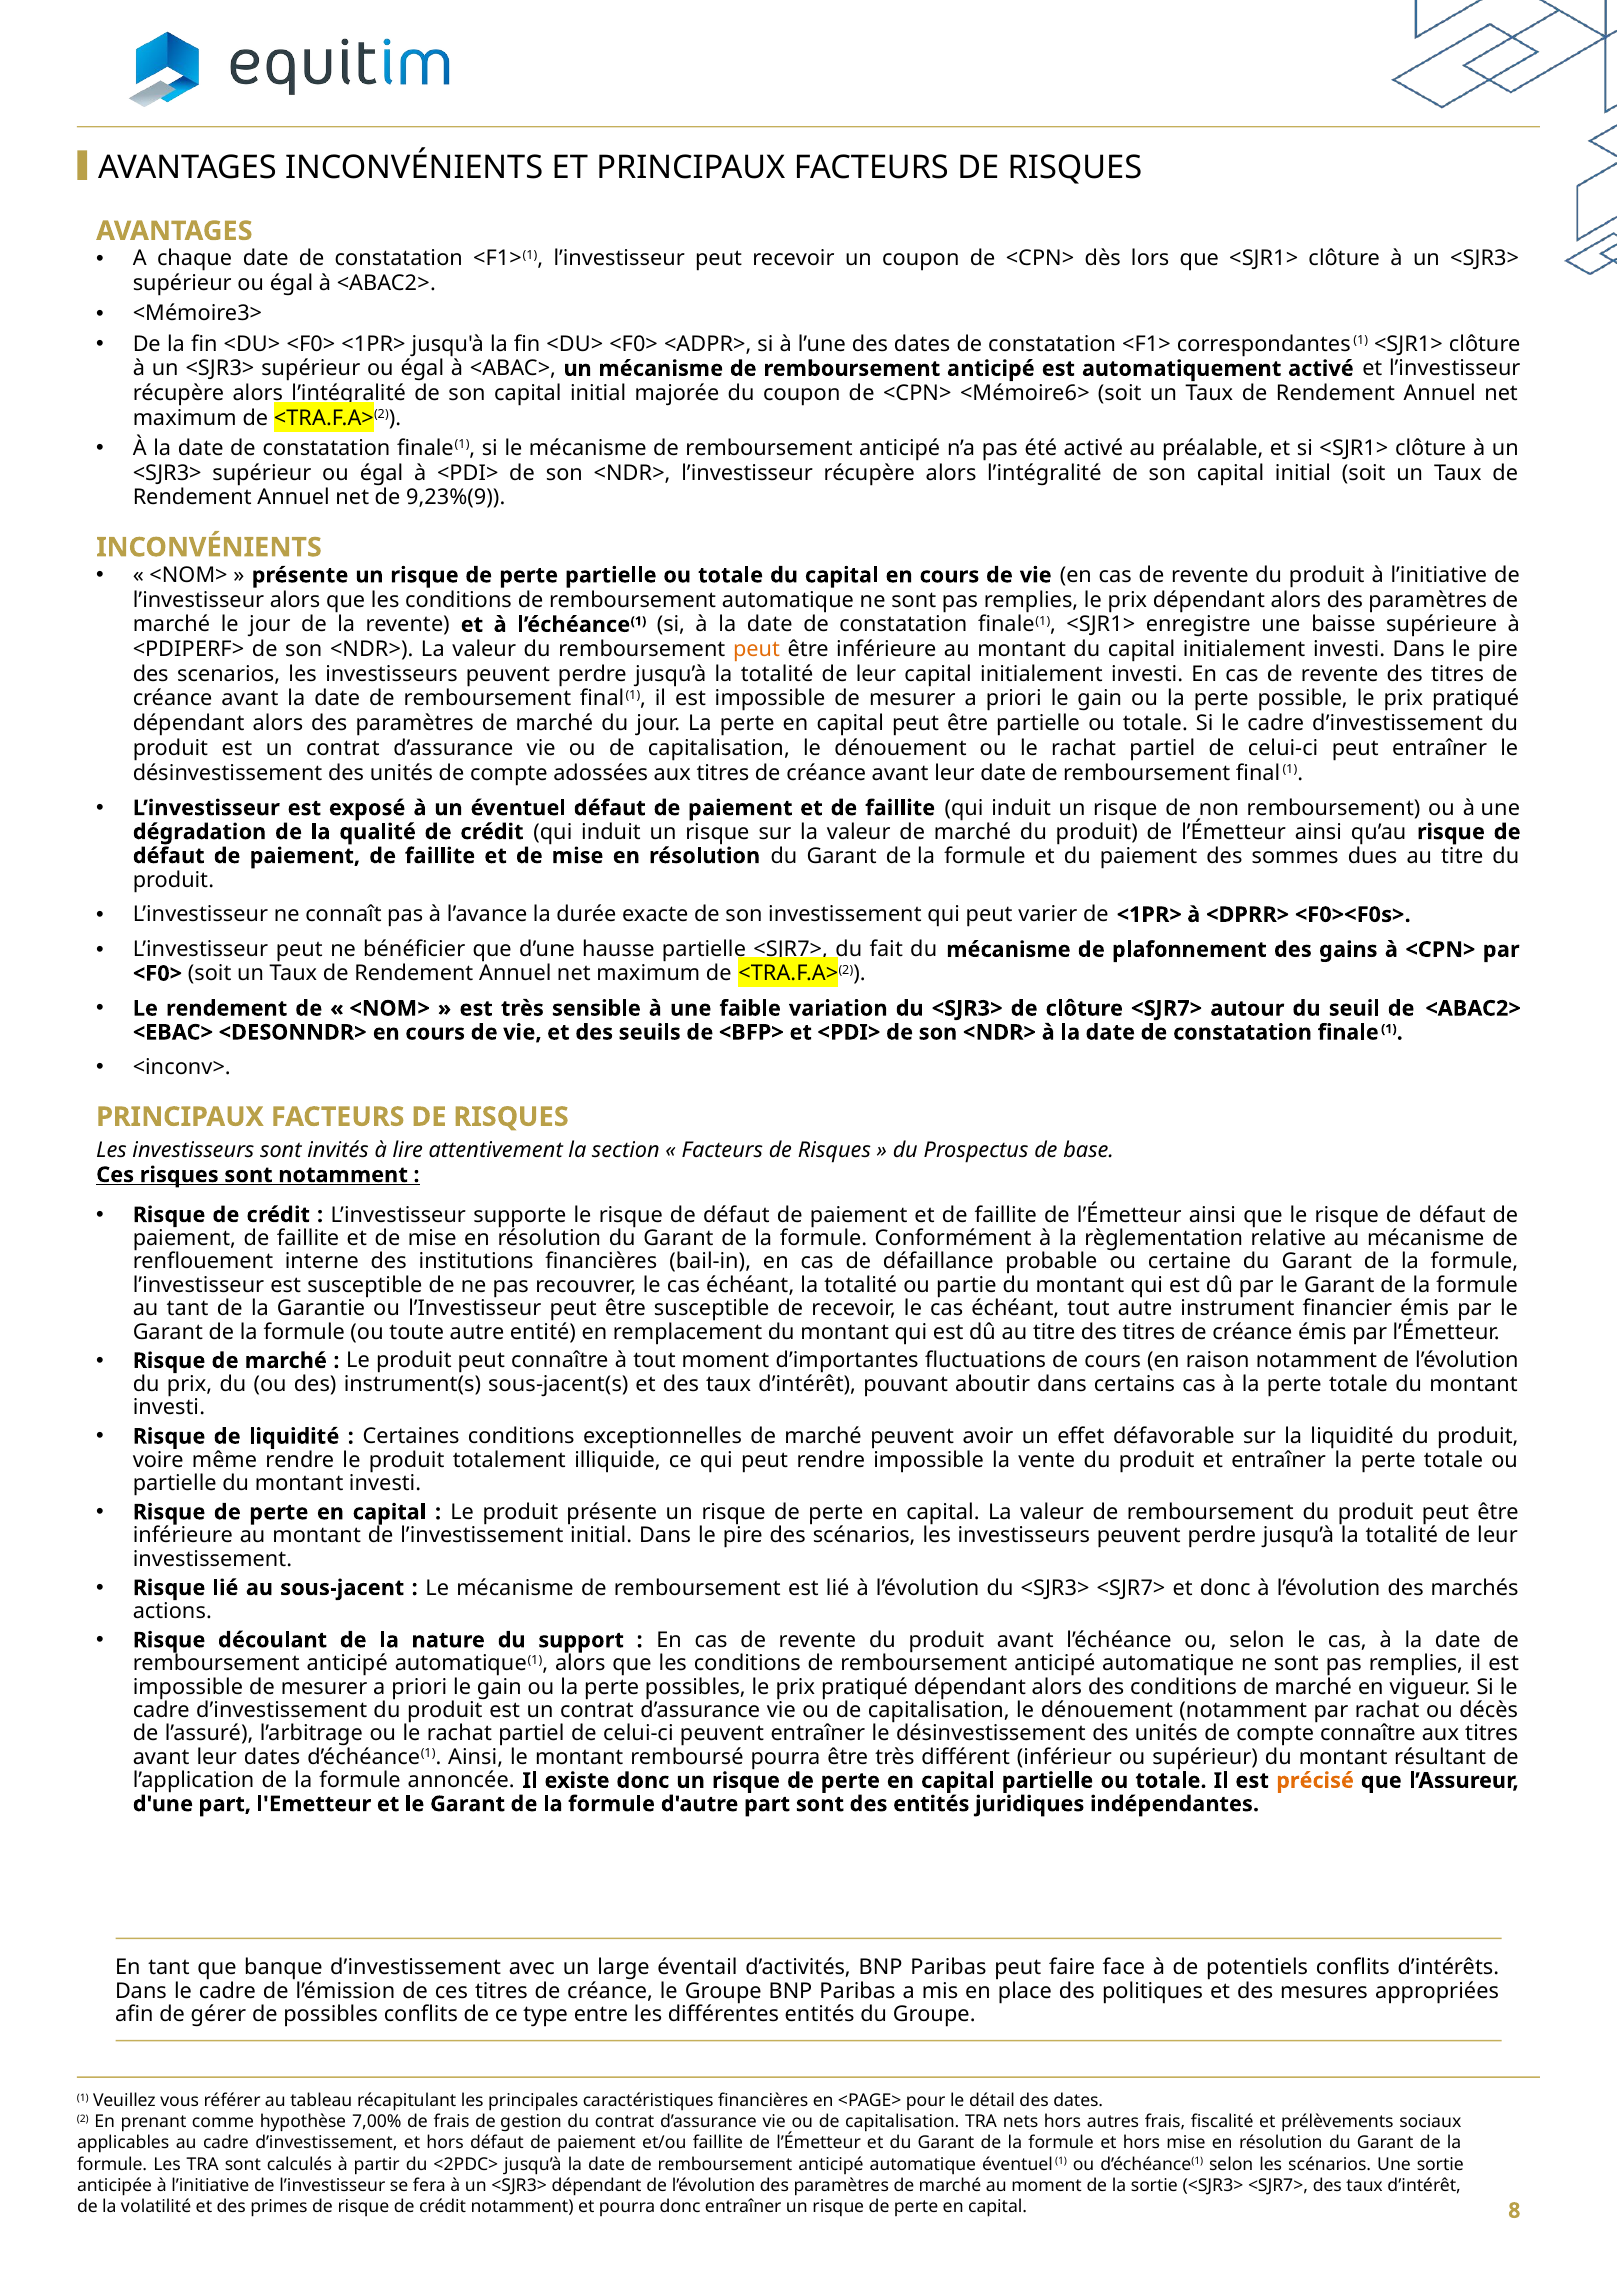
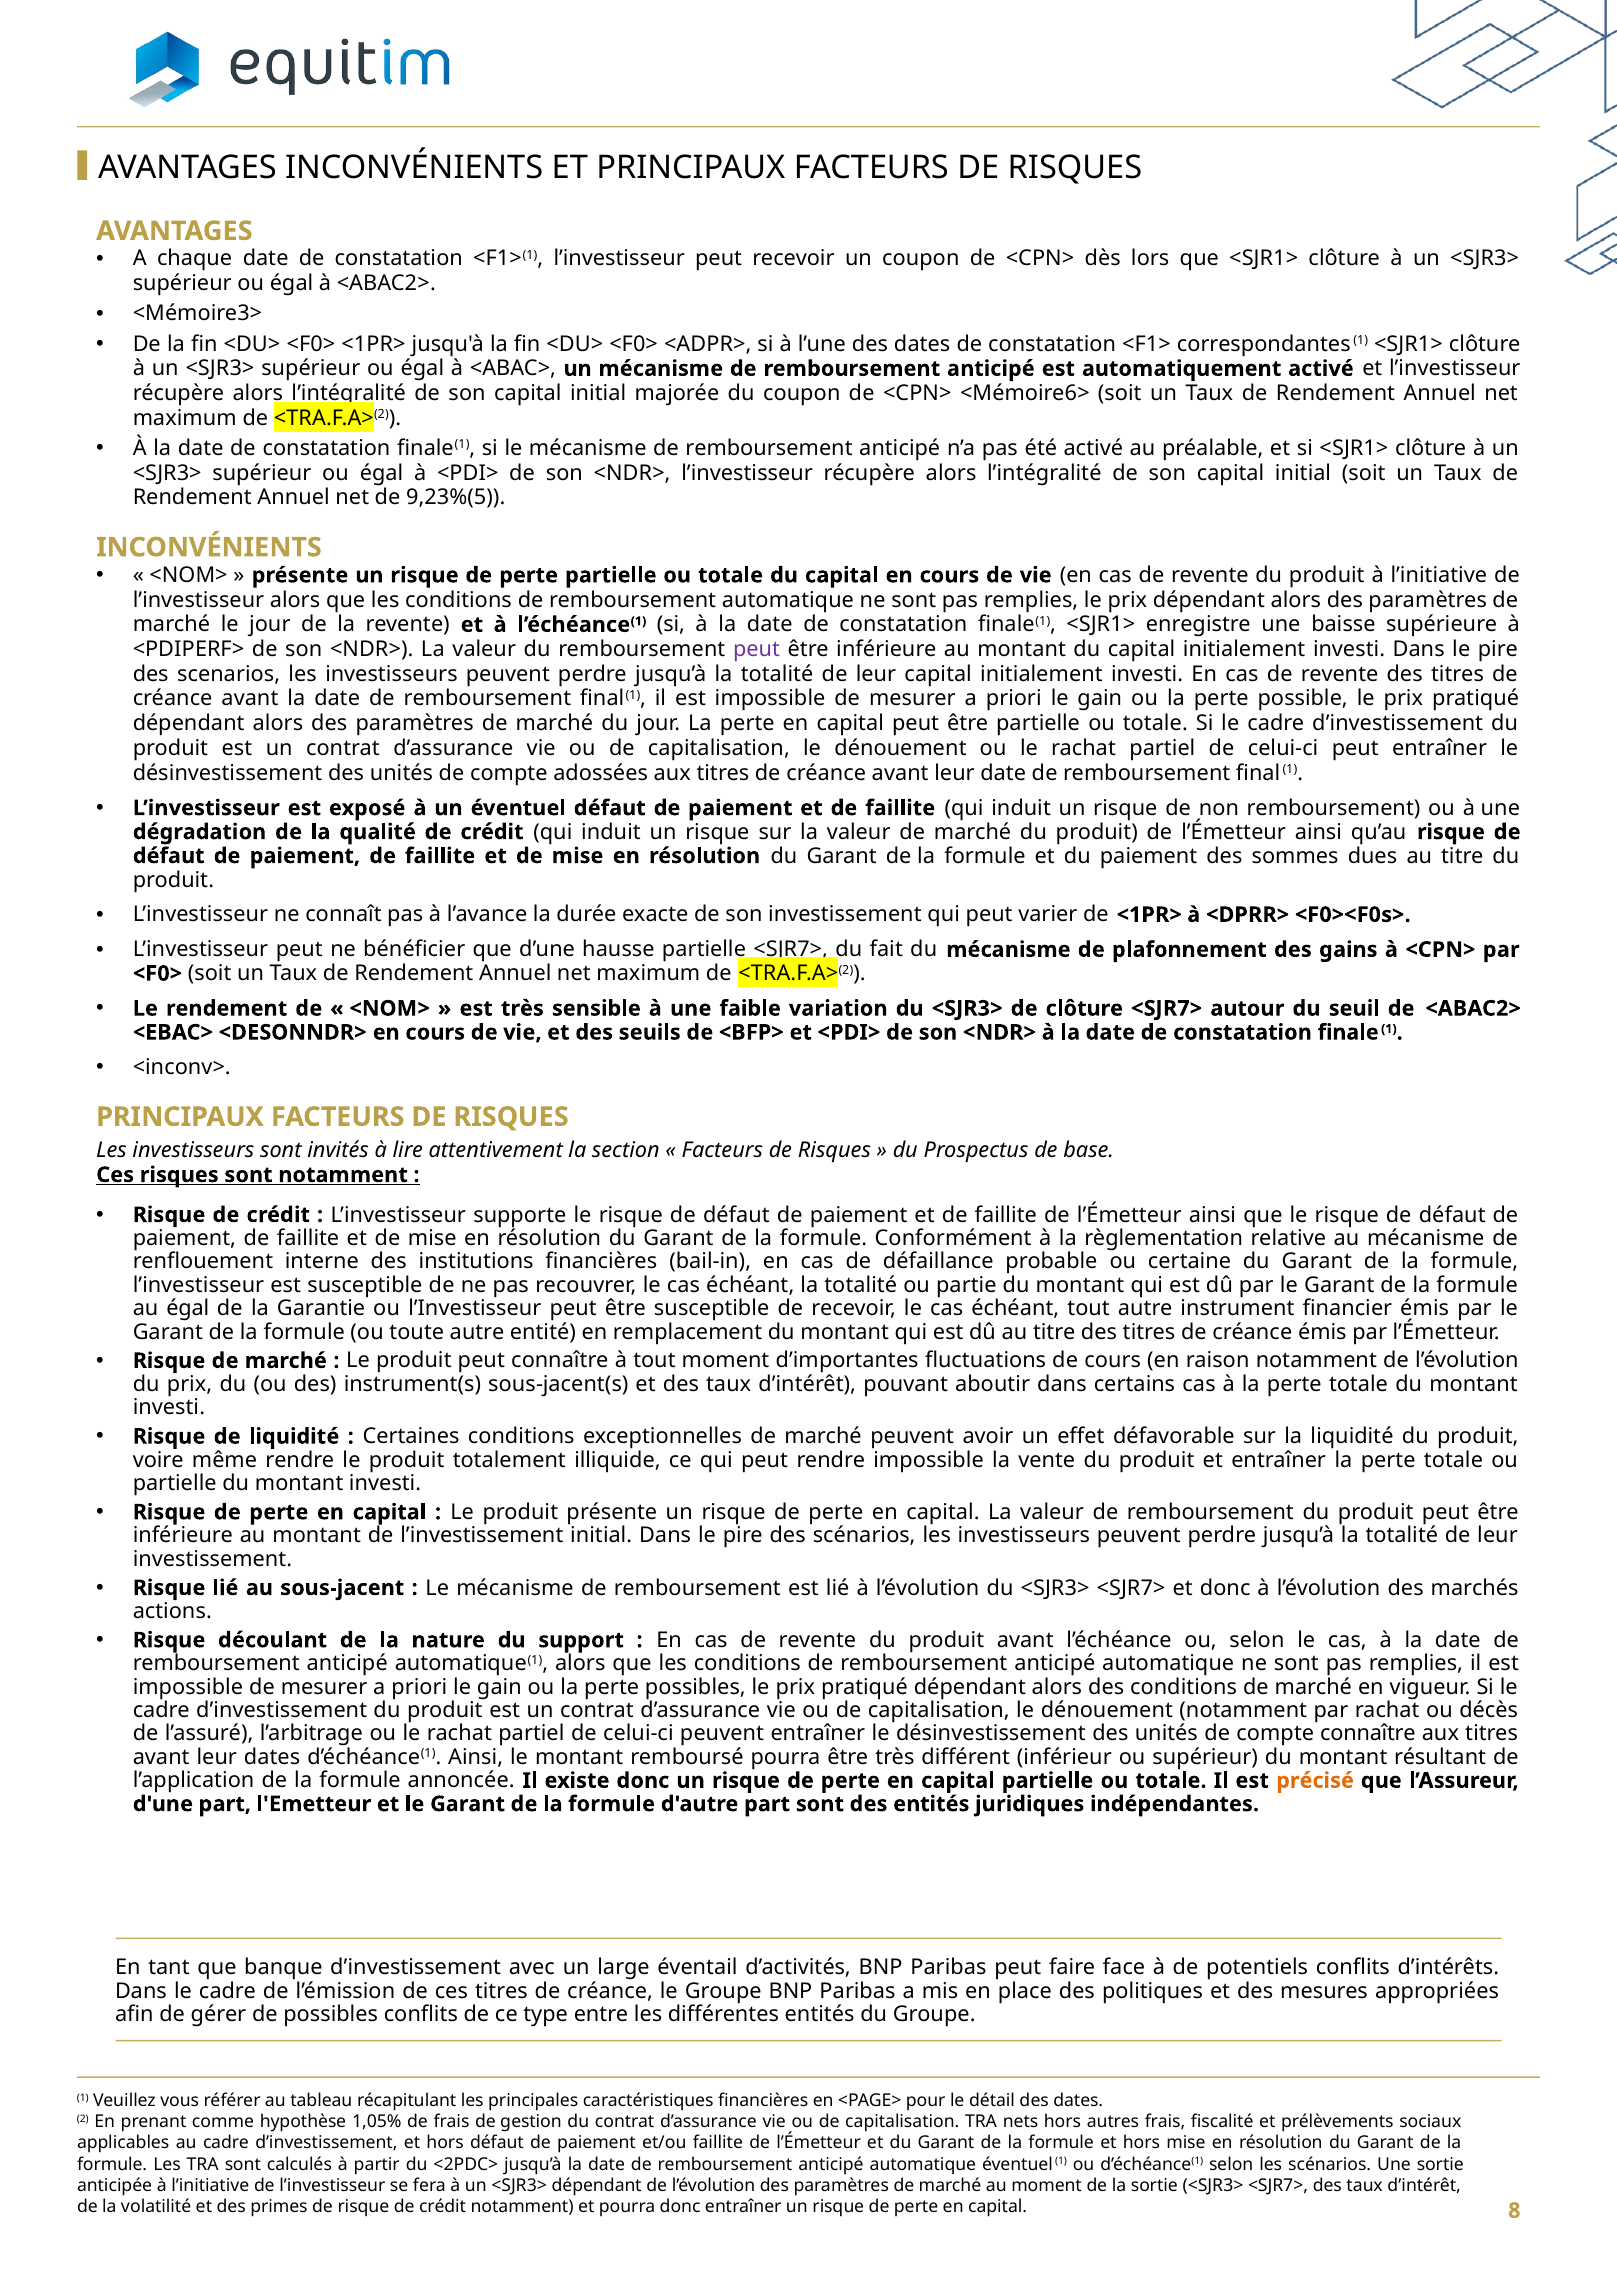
9,23%(9: 9,23%(9 -> 9,23%(5 (456, 498)
peut colour: orange -> purple (756, 649)
au tant: tant -> égal (188, 1308)
7,00%: 7,00% -> 1,05% (377, 2122)
